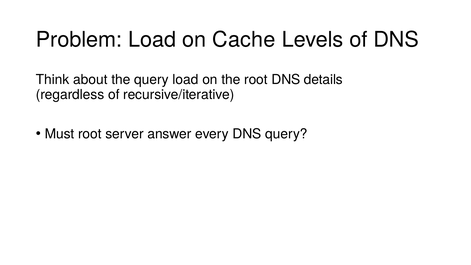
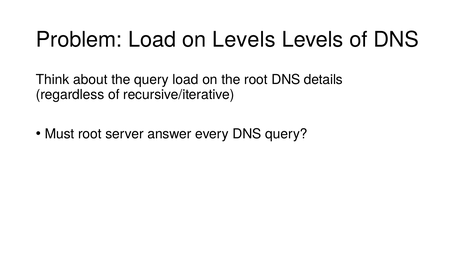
on Cache: Cache -> Levels (244, 40)
